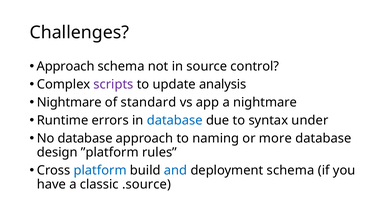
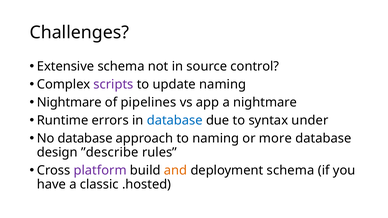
Approach: Approach -> Extensive (66, 66)
update analysis: analysis -> naming (223, 84)
standard: standard -> pipelines (148, 103)
”platform: ”platform -> ”describe (110, 153)
platform colour: blue -> purple (100, 171)
and colour: blue -> orange (176, 171)
.source: .source -> .hosted (147, 185)
